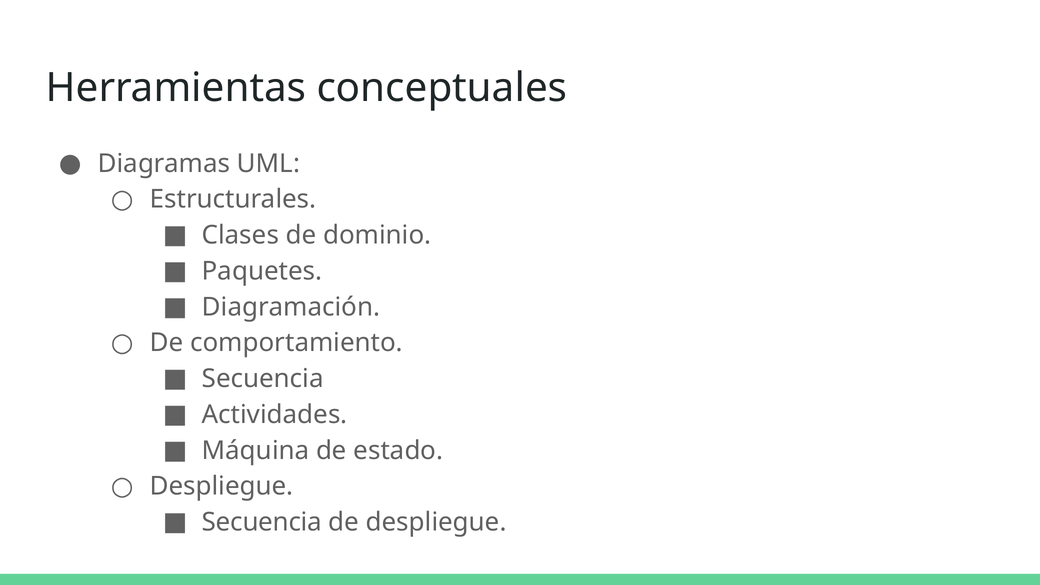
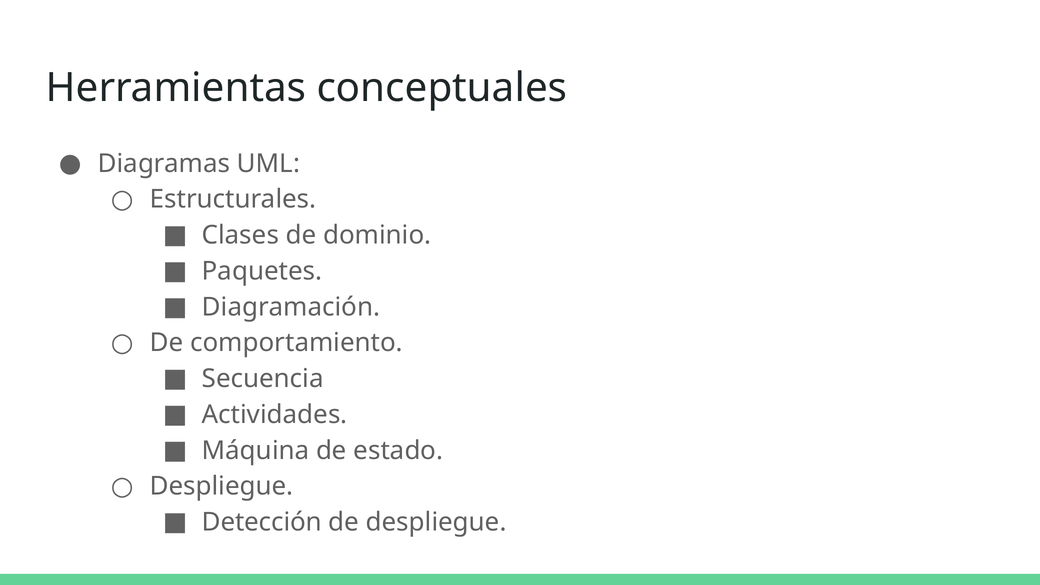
Secuencia: Secuencia -> Detección (262, 522)
